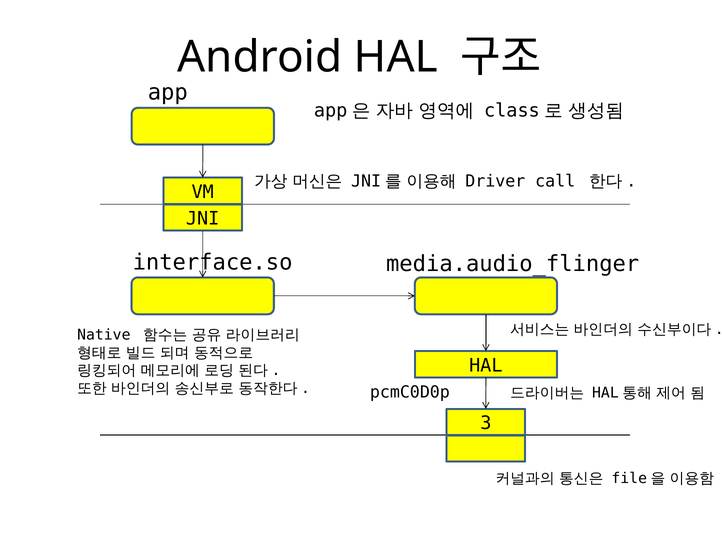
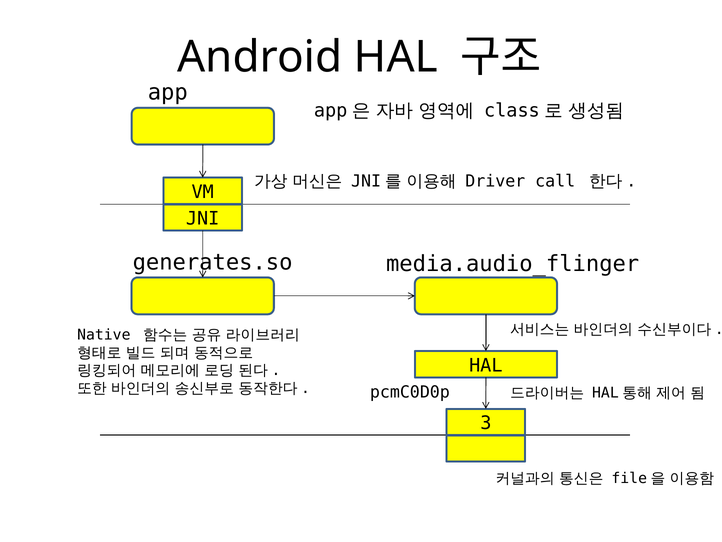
interface.so: interface.so -> generates.so (213, 262)
